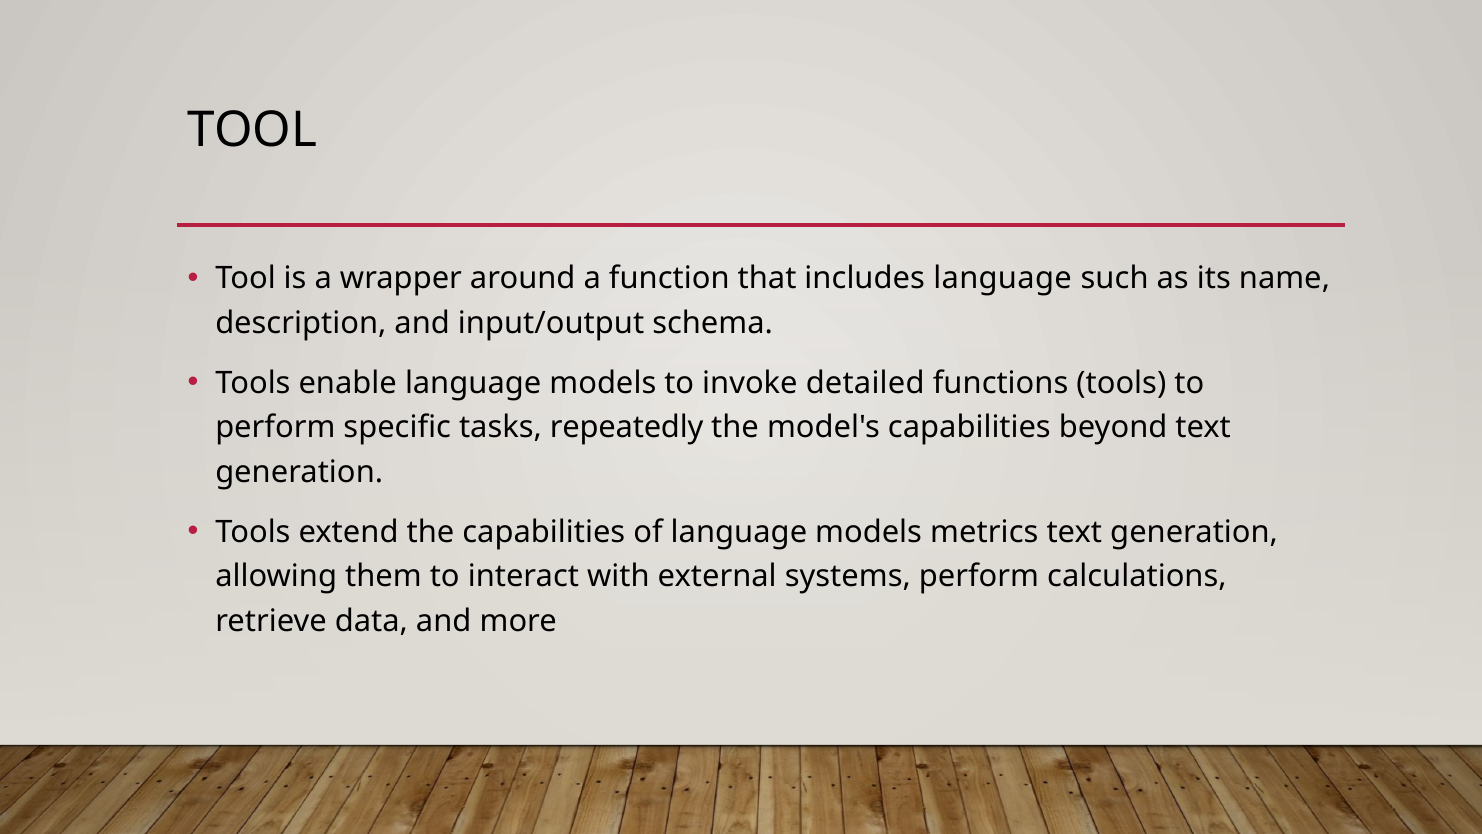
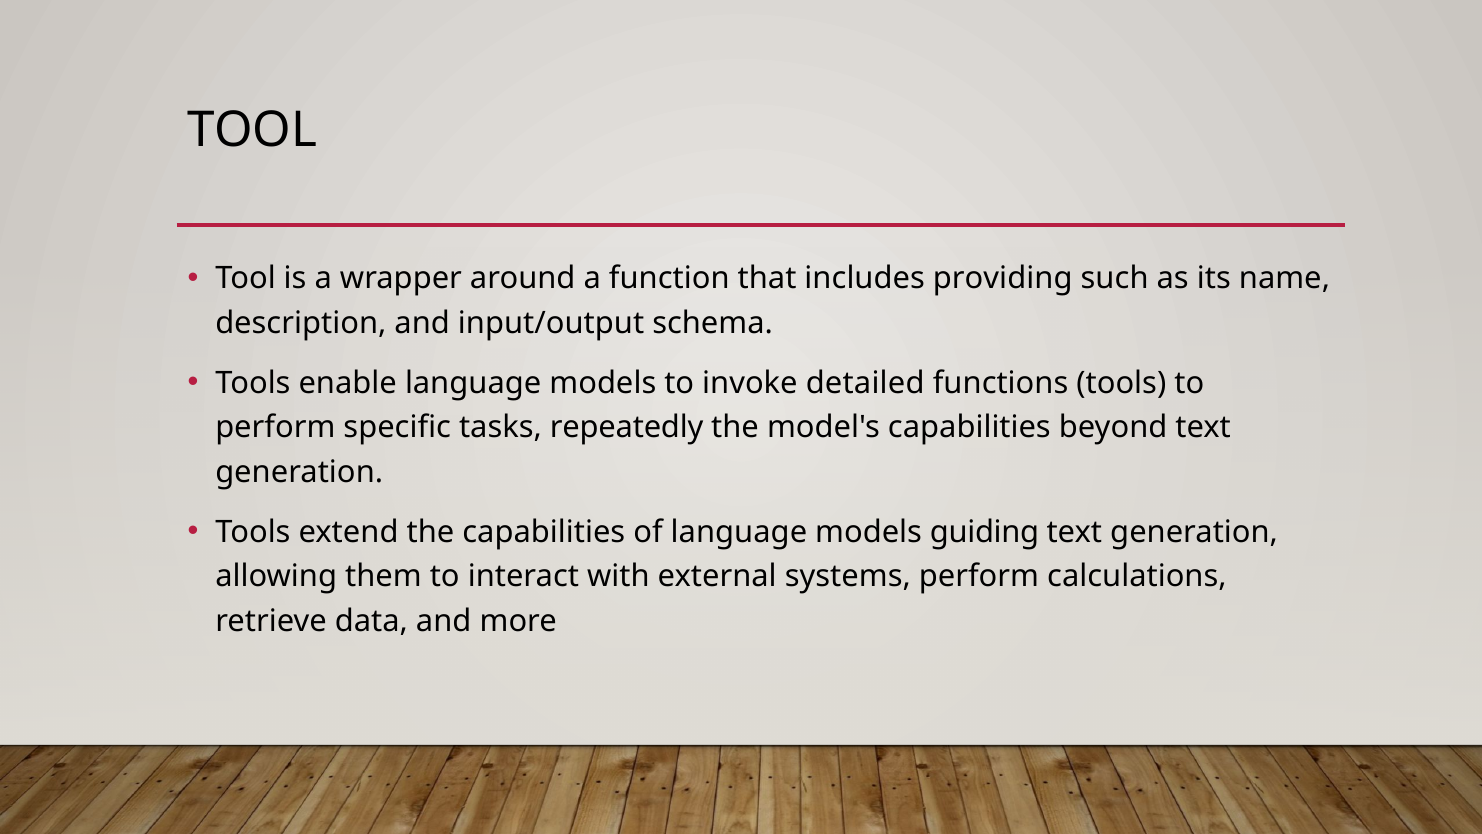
includes language: language -> providing (1003, 279)
metrics: metrics -> guiding (985, 532)
